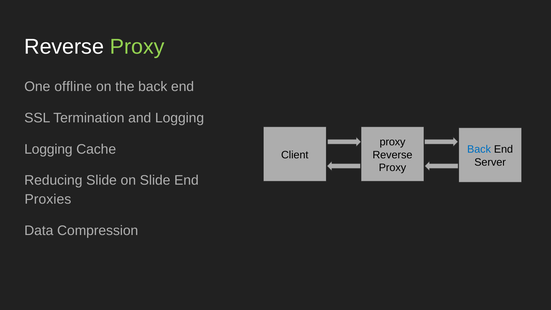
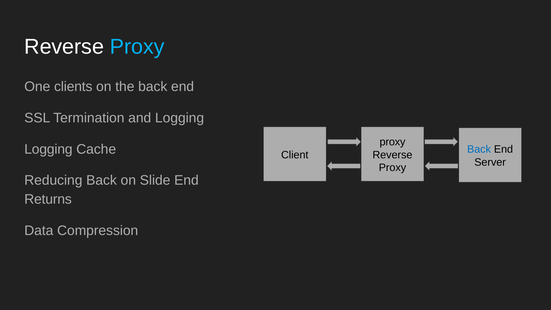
Proxy colour: light green -> light blue (137, 47)
offline: offline -> clients (73, 87)
Reducing Slide: Slide -> Back (102, 180)
Proxies: Proxies -> Returns (48, 199)
